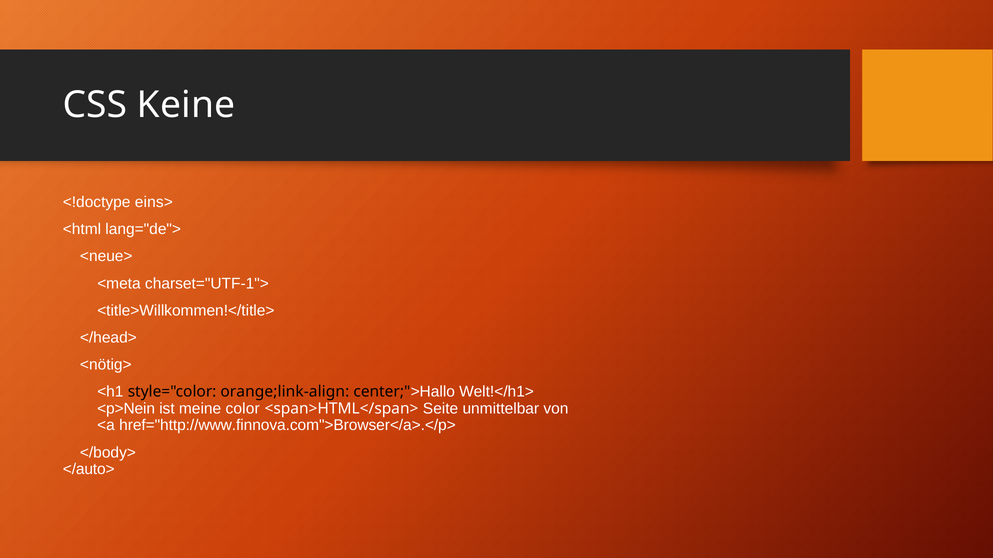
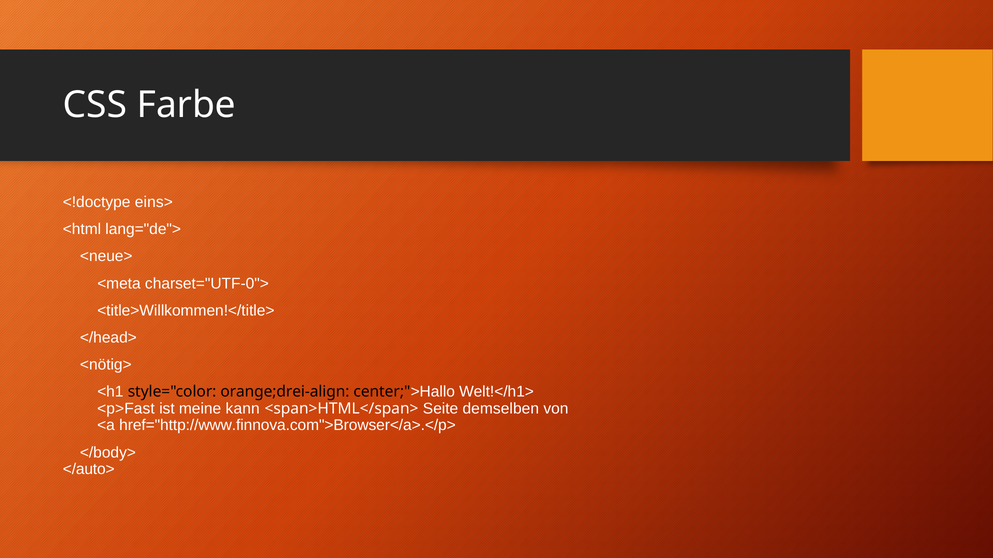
Keine: Keine -> Farbe (186, 105)
charset="UTF-1">: charset="UTF-1"> -> charset="UTF-0"> (207, 284)
orange;link-align: orange;link-align -> orange;drei-align (285, 392)
<p>Nein: <p>Nein -> <p>Fast (126, 409)
color: color -> kann (243, 409)
unmittelbar: unmittelbar -> demselben (501, 409)
